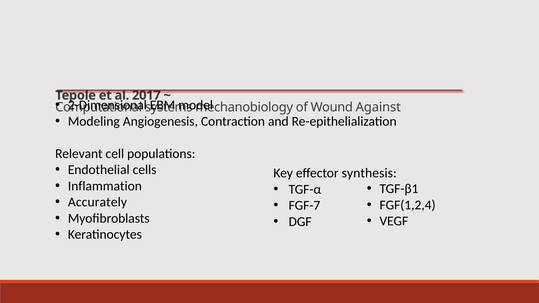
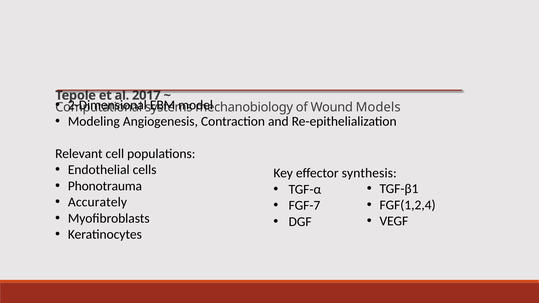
Against: Against -> Models (378, 107)
Inflammation: Inflammation -> Phonotrauma (105, 186)
